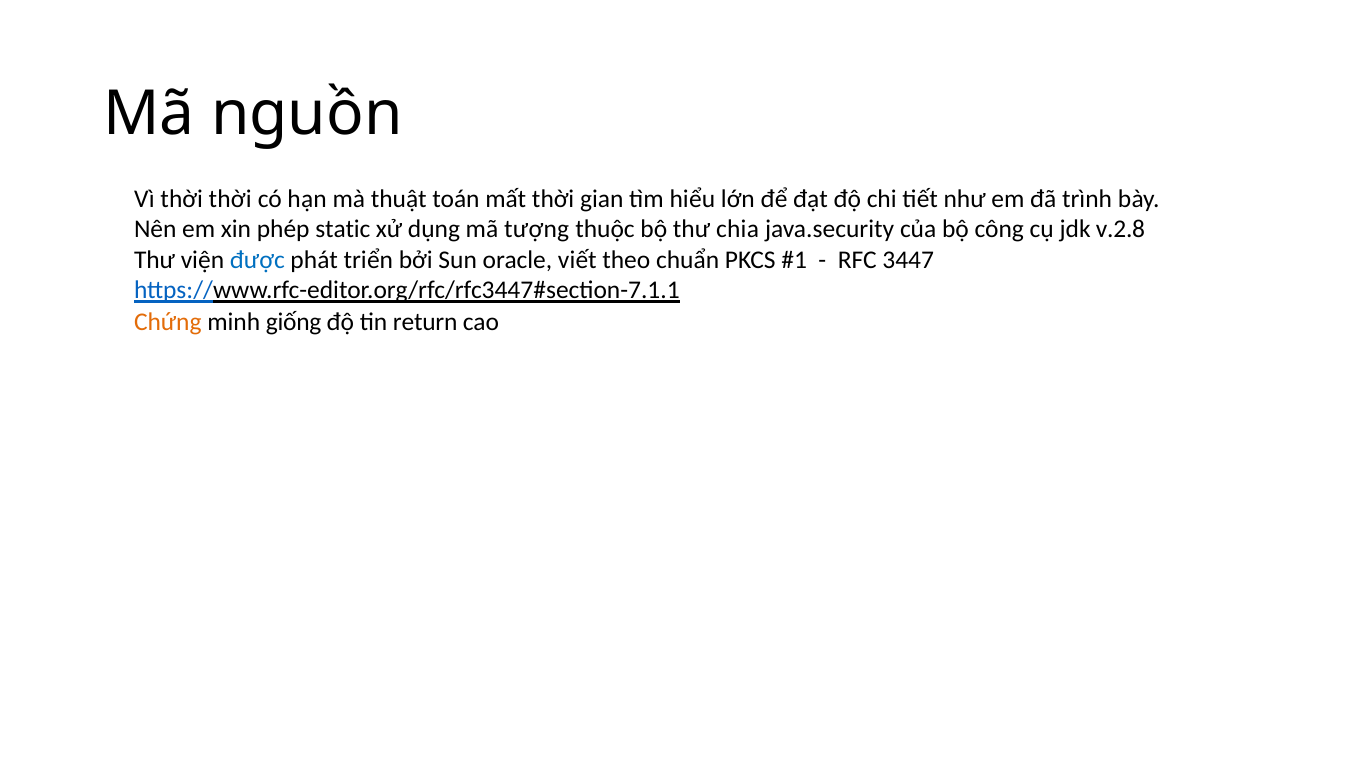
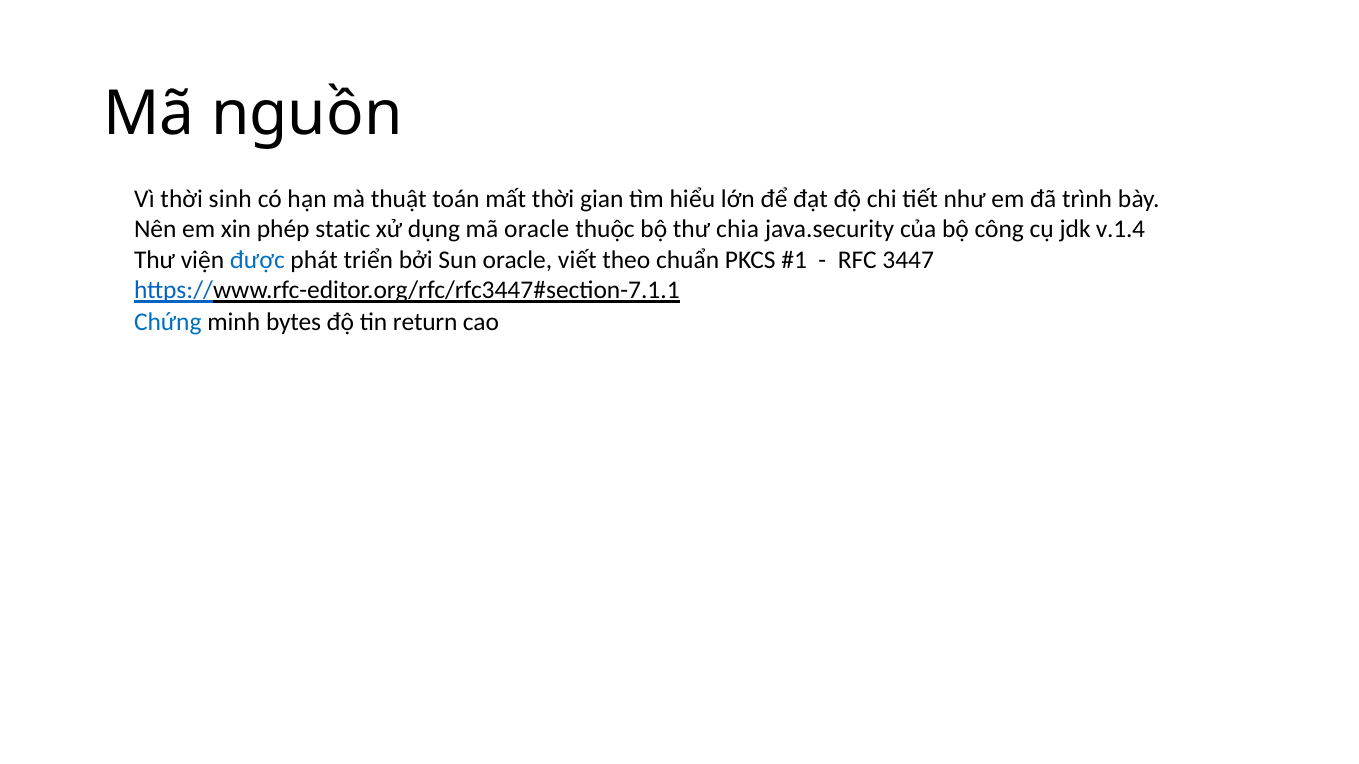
thời thời: thời -> sinh (230, 199)
mã tượng: tượng -> oracle (537, 230)
v.2.8: v.2.8 -> v.1.4 (1121, 230)
Chứng colour: orange -> blue (168, 322)
giống: giống -> bytes (294, 322)
